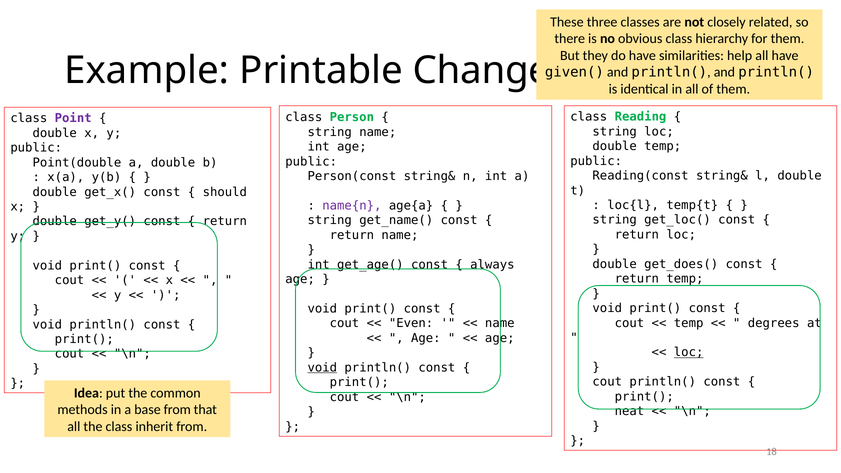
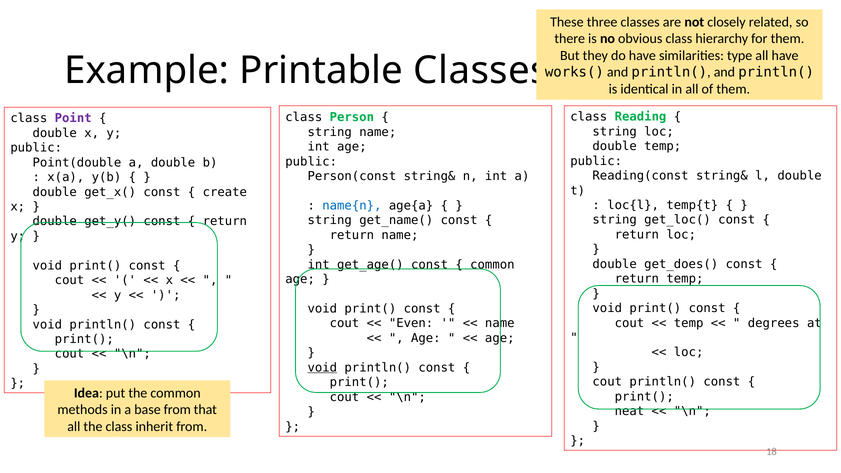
help: help -> type (740, 56)
Printable Change: Change -> Classes (481, 71)
given(: given( -> works( (574, 72)
should: should -> create (225, 192)
name{n colour: purple -> blue (352, 206)
always: always -> common (492, 265)
loc underline: present -> none (689, 352)
